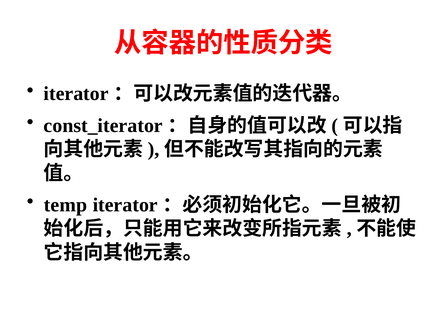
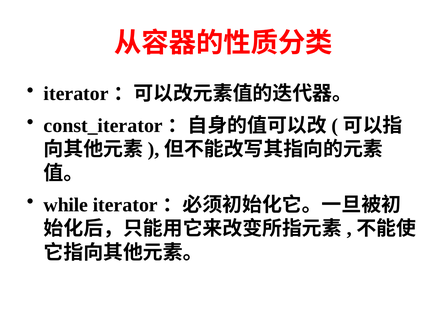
temp: temp -> while (66, 205)
